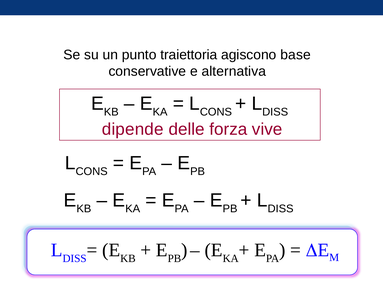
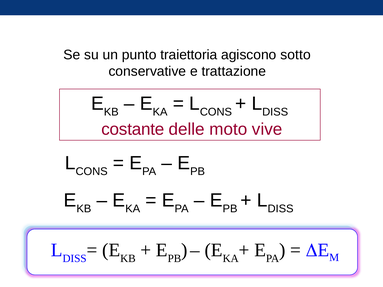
base: base -> sotto (296, 55)
alternativa: alternativa -> trattazione (234, 71)
dipende: dipende -> costante (133, 129)
forza: forza -> moto (228, 129)
